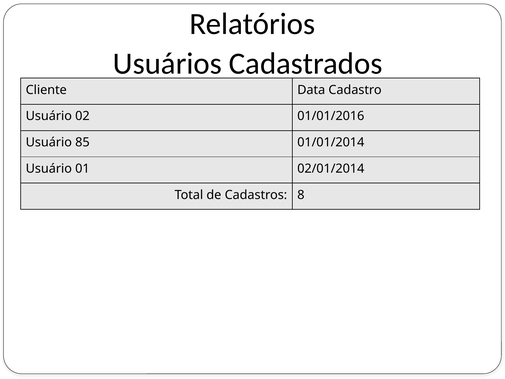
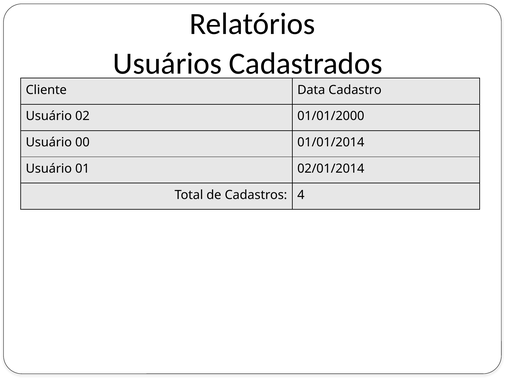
01/01/2016: 01/01/2016 -> 01/01/2000 (331, 116)
85: 85 -> 00 (82, 142)
8: 8 -> 4 (301, 195)
